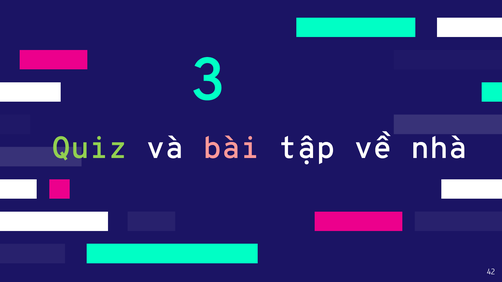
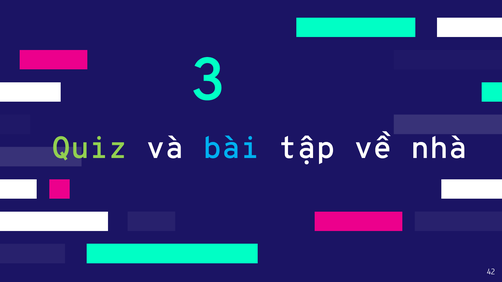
bài colour: pink -> light blue (231, 148)
